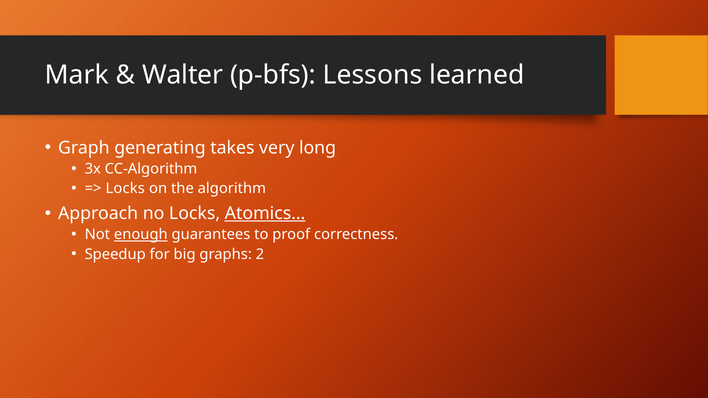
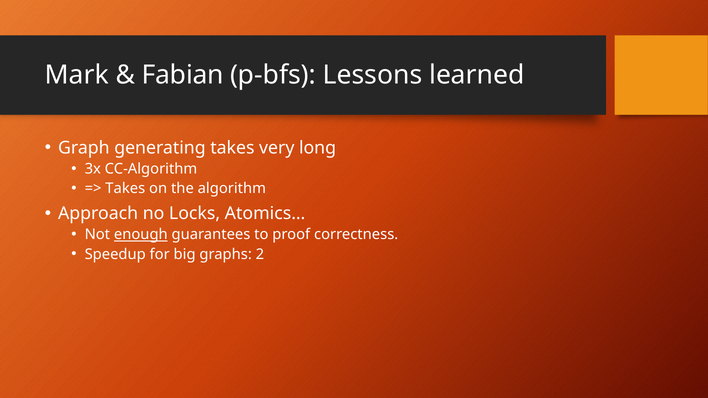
Walter: Walter -> Fabian (183, 75)
Locks: Locks -> Takes (125, 189)
Atomics… underline: present -> none (265, 214)
